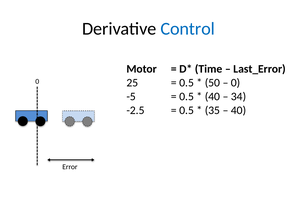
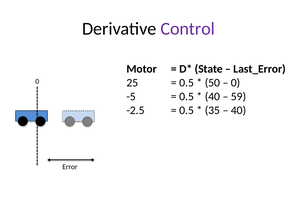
Control colour: blue -> purple (188, 29)
Time: Time -> State (209, 69)
34: 34 -> 59 (239, 97)
